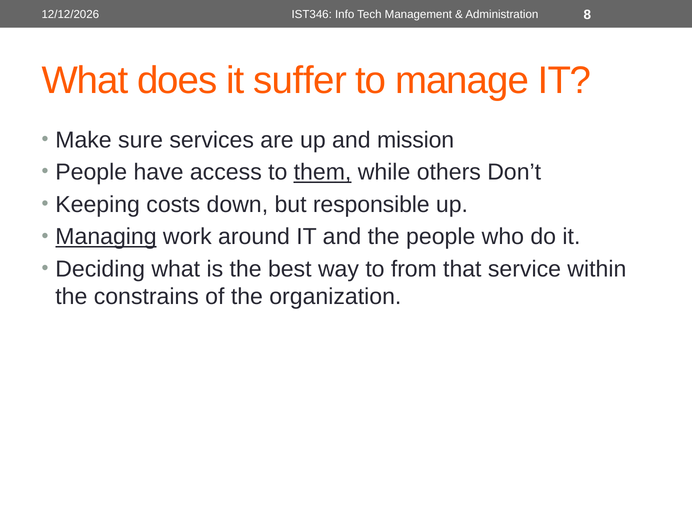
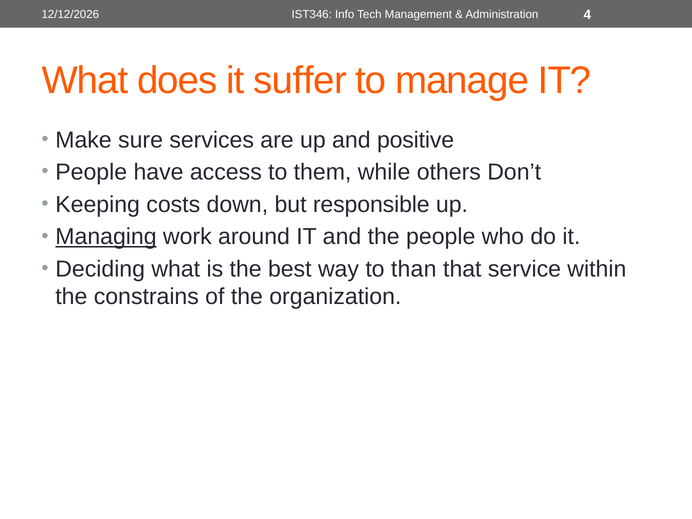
8: 8 -> 4 (587, 15)
mission: mission -> positive (416, 140)
them underline: present -> none (323, 172)
from: from -> than (414, 269)
